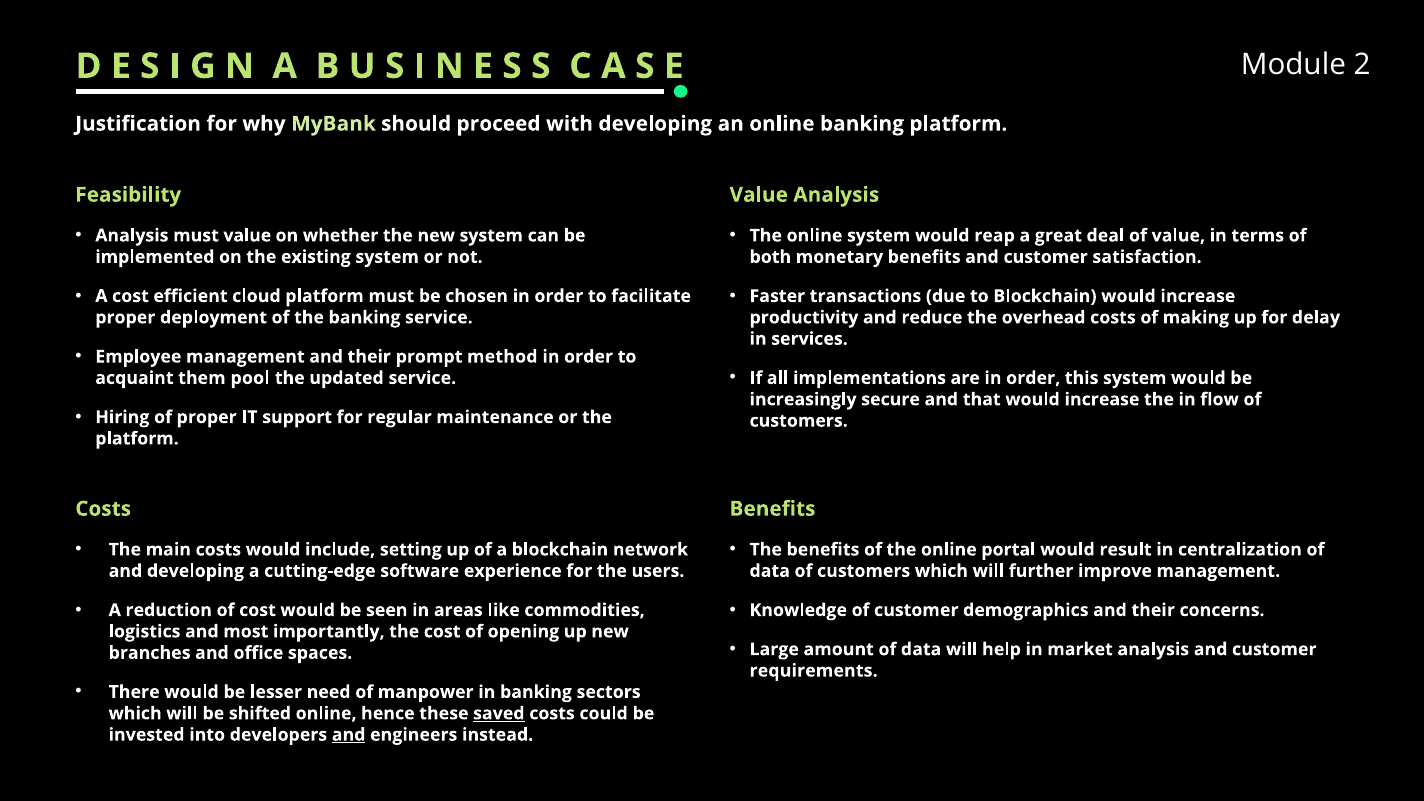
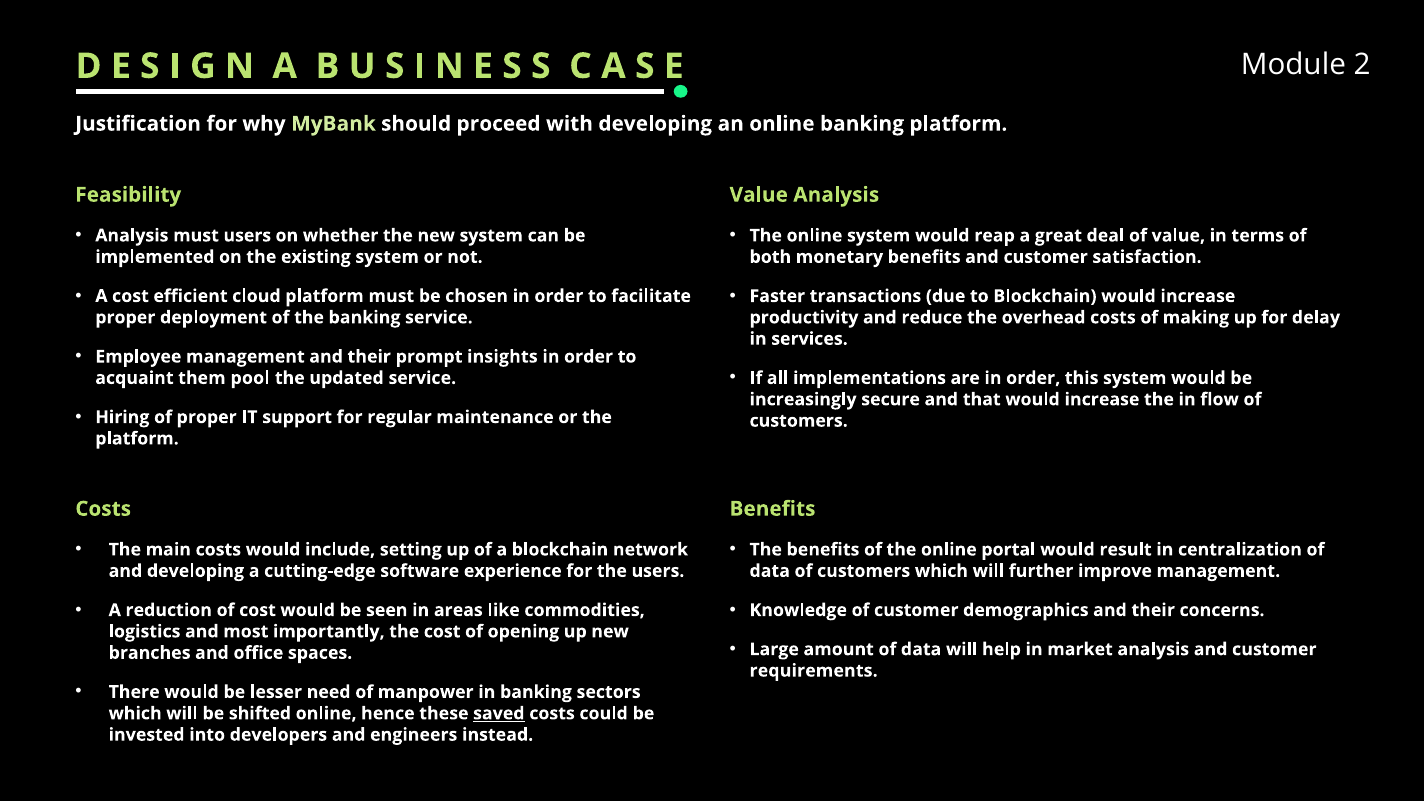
must value: value -> users (247, 236)
method: method -> insights (502, 357)
and underline: present -> none (349, 735)
